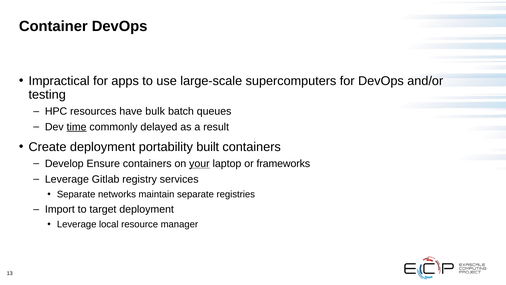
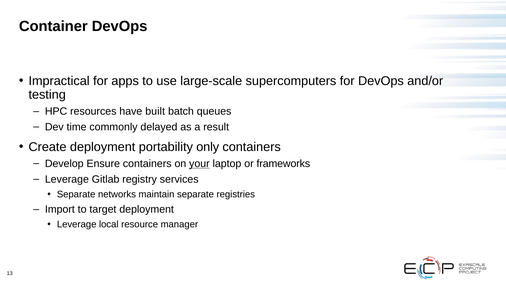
bulk: bulk -> built (155, 111)
time underline: present -> none (77, 127)
built: built -> only (208, 147)
